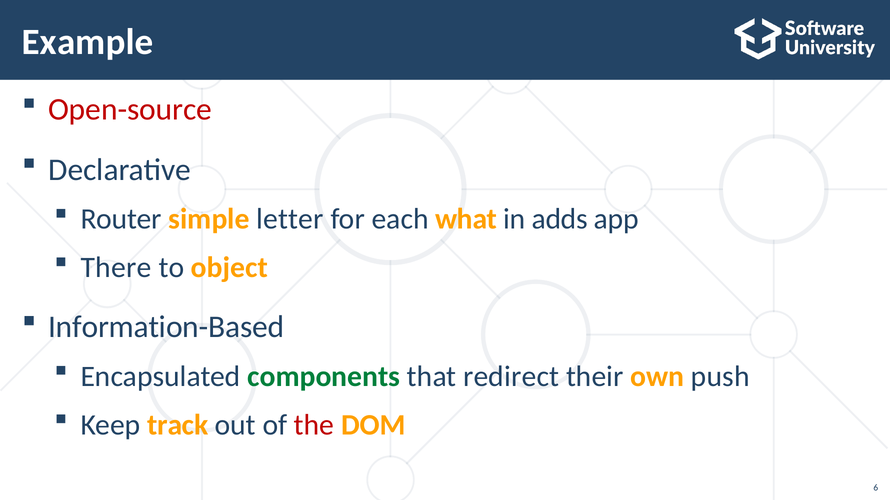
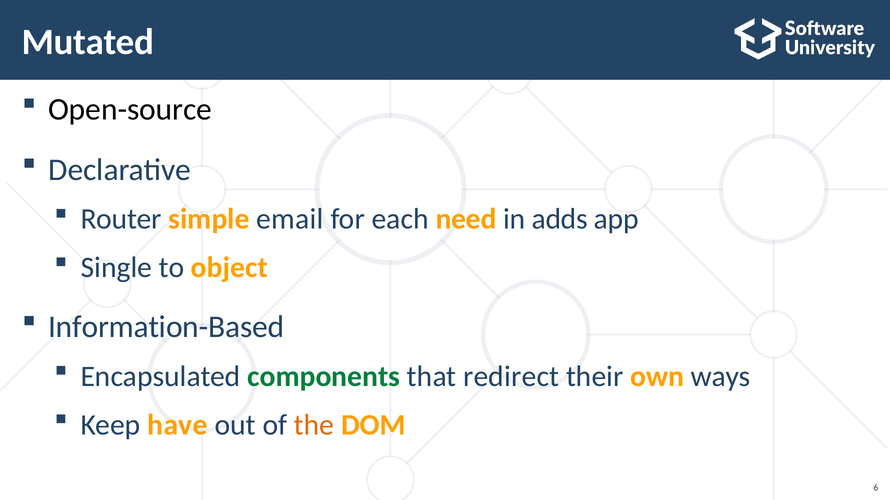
Example: Example -> Mutated (88, 42)
Open-source colour: red -> black (130, 110)
letter: letter -> email (290, 219)
what: what -> need (466, 219)
There: There -> Single (116, 268)
push: push -> ways (721, 377)
track: track -> have (178, 425)
the colour: red -> orange (314, 425)
